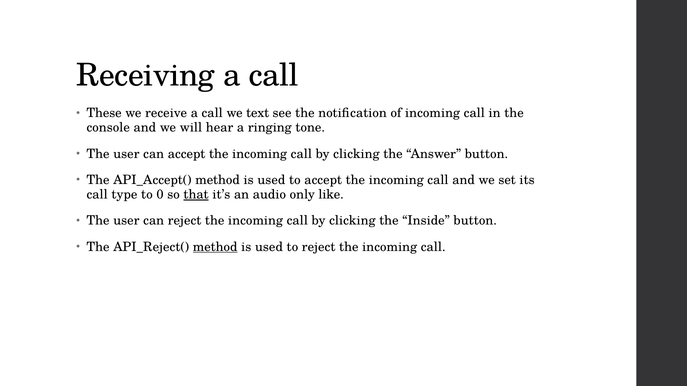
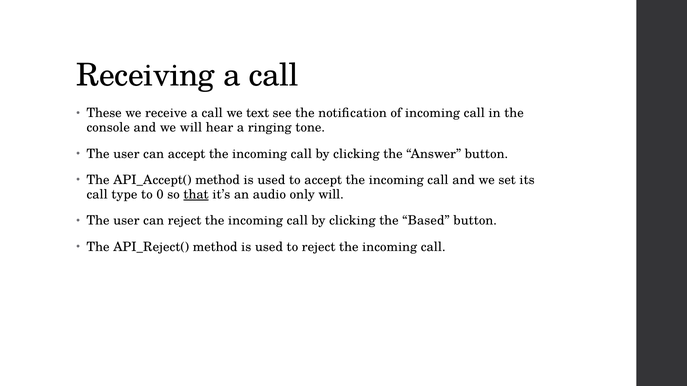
only like: like -> will (331, 195)
Inside: Inside -> Based (426, 221)
method underline: present -> none (215, 247)
